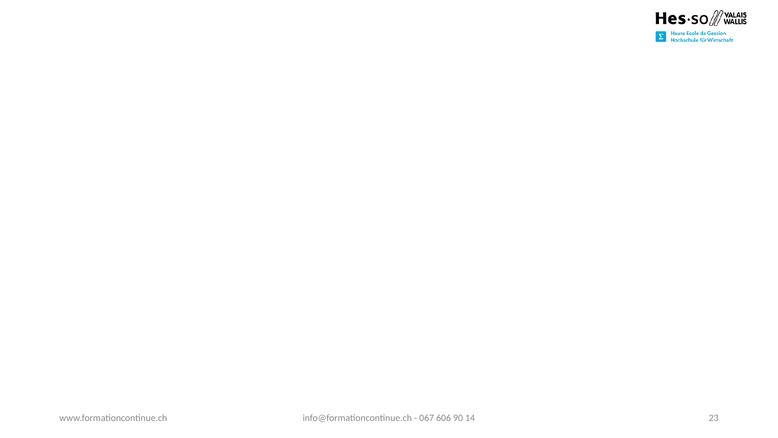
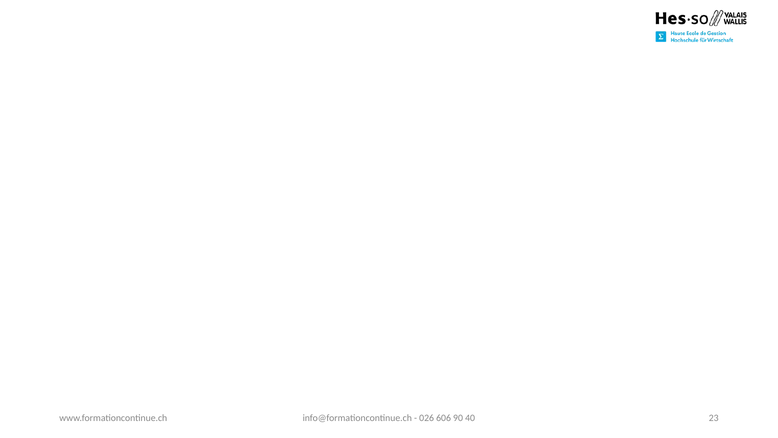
067: 067 -> 026 (427, 418)
14: 14 -> 40 (470, 418)
